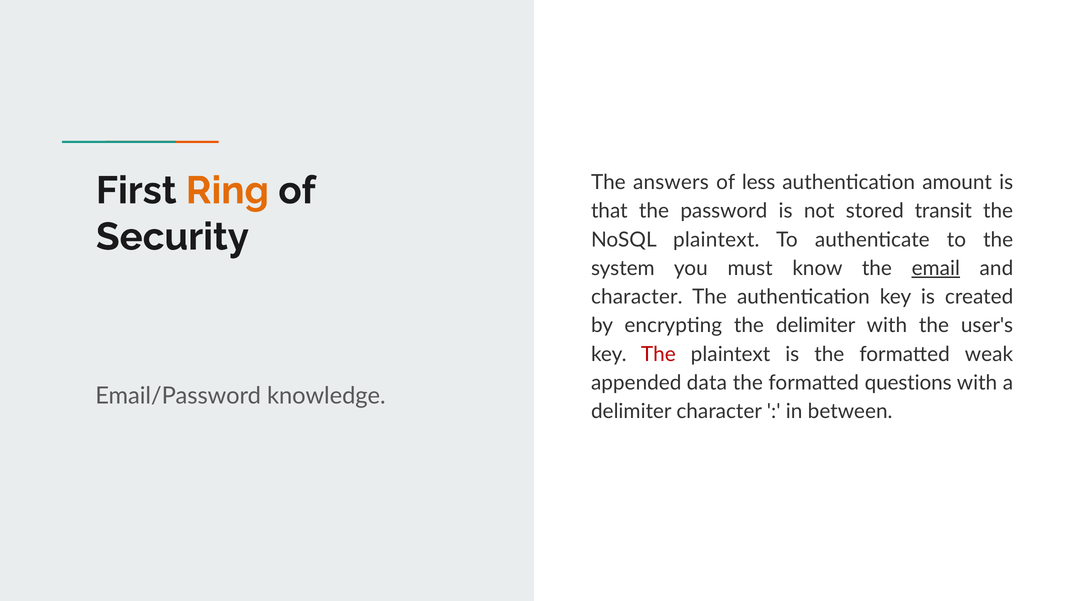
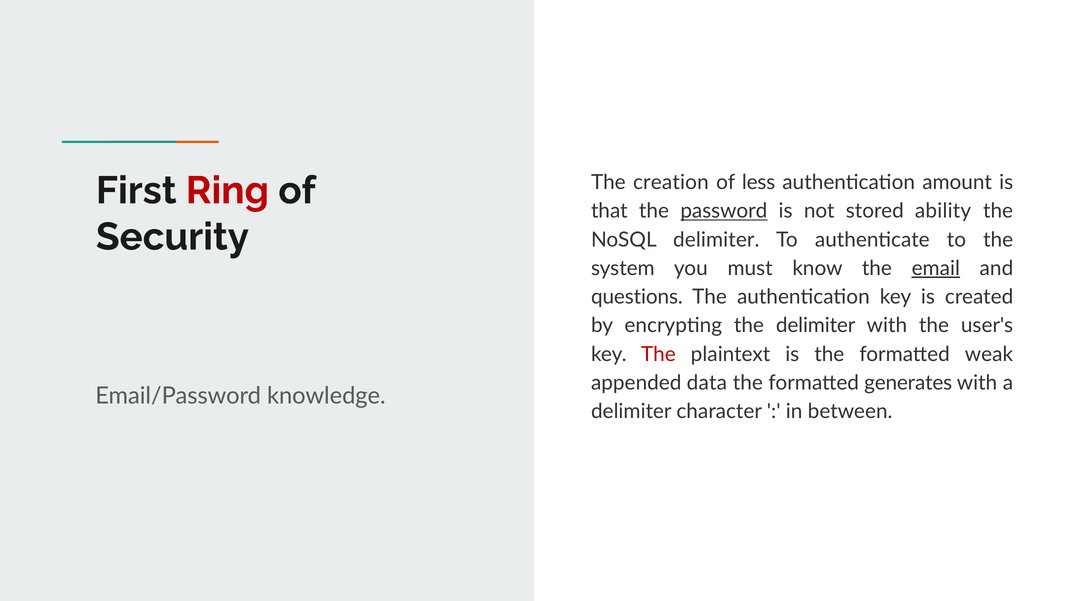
Ring colour: orange -> red (227, 191)
answers: answers -> creation (671, 182)
password underline: none -> present (724, 211)
transit: transit -> ability (943, 211)
NoSQL plaintext: plaintext -> delimiter (716, 240)
character: character -> questions (637, 297)
questions: questions -> generates (908, 383)
